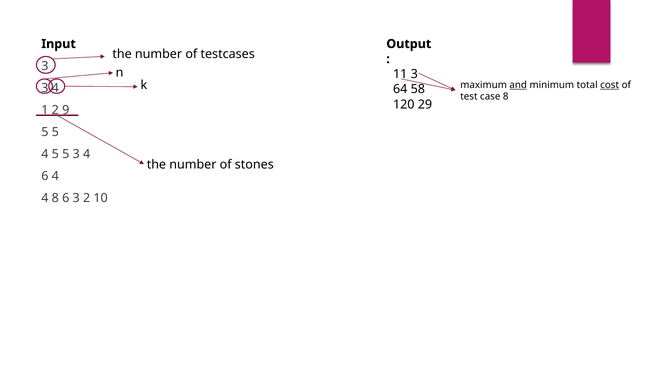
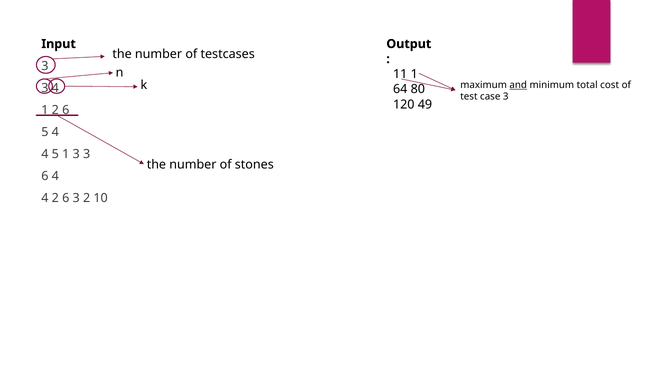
11 3: 3 -> 1 (414, 74)
cost underline: present -> none (610, 85)
58: 58 -> 80 (418, 89)
case 8: 8 -> 3 (506, 97)
29: 29 -> 49 (425, 104)
1 2 9: 9 -> 6 (66, 110)
5: 5 -> 4 (55, 132)
4 5 5: 5 -> 1 (66, 154)
4: 4 -> 3 (87, 154)
4 8: 8 -> 2 (55, 198)
